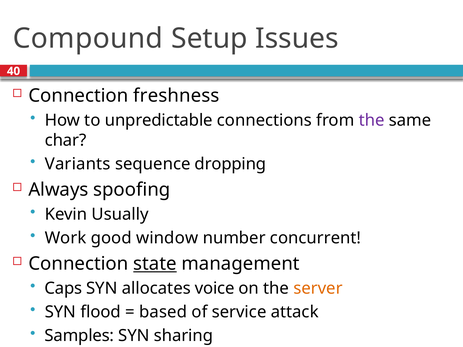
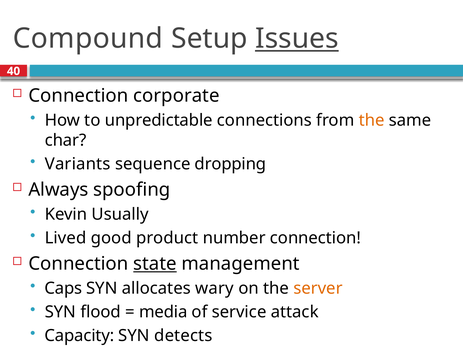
Issues underline: none -> present (297, 39)
freshness: freshness -> corporate (176, 96)
the colour: purple -> orange (372, 120)
Work: Work -> Lived (66, 238)
window: window -> product (167, 238)
number concurrent: concurrent -> connection (316, 238)
voice: voice -> wary (215, 289)
based: based -> media (163, 312)
Samples: Samples -> Capacity (79, 336)
sharing: sharing -> detects (183, 336)
